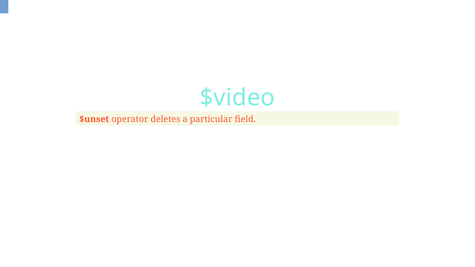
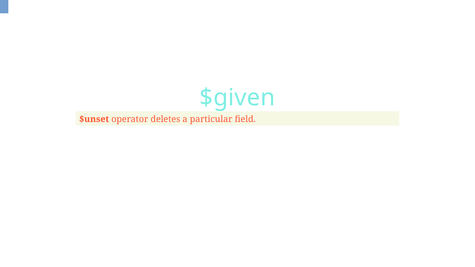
$video: $video -> $given (237, 98)
